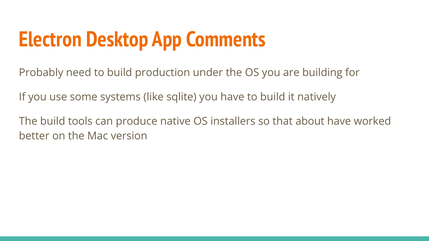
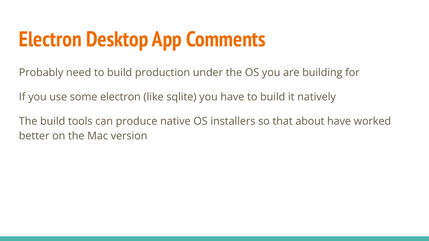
some systems: systems -> electron (120, 97)
